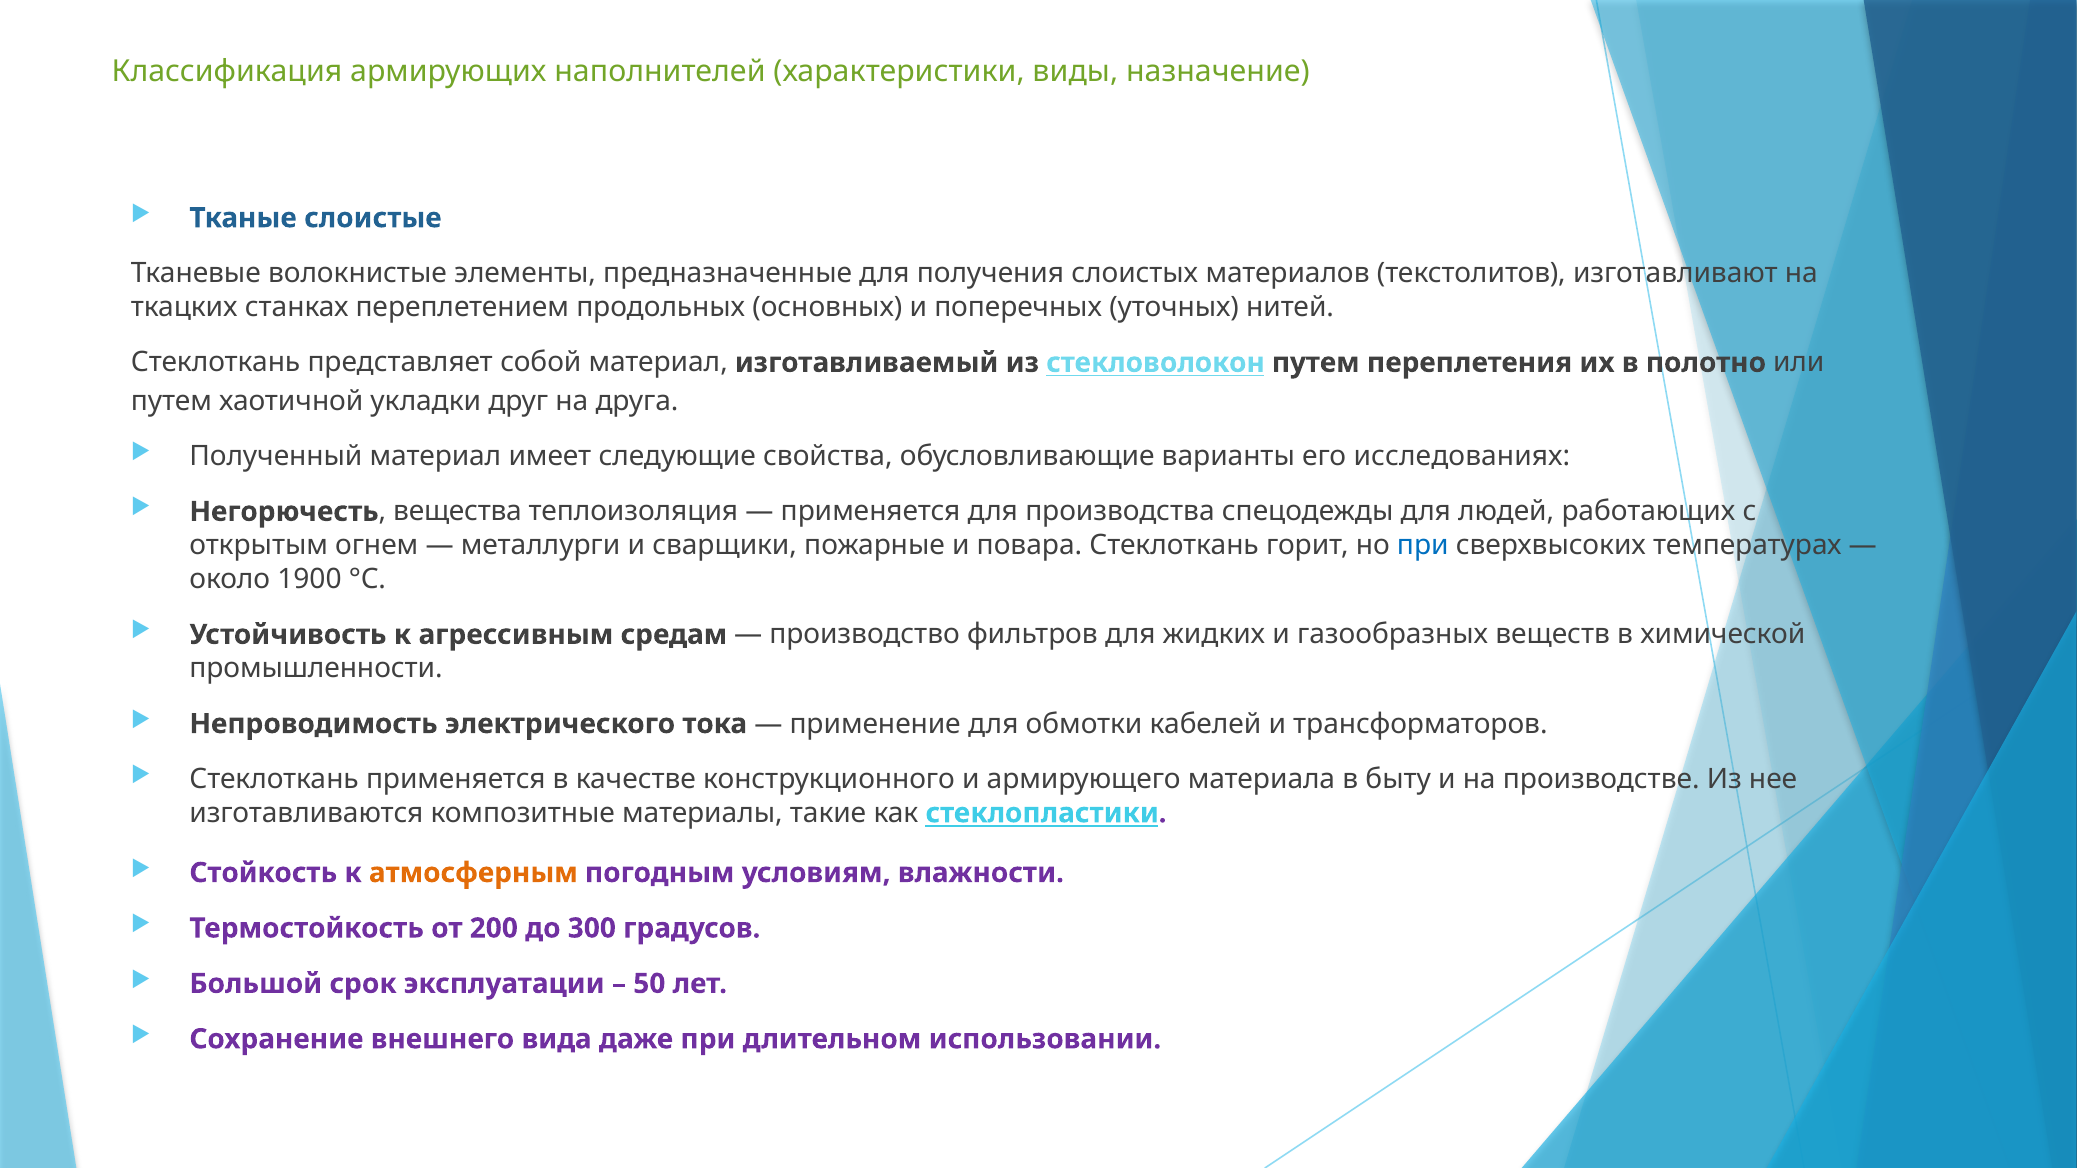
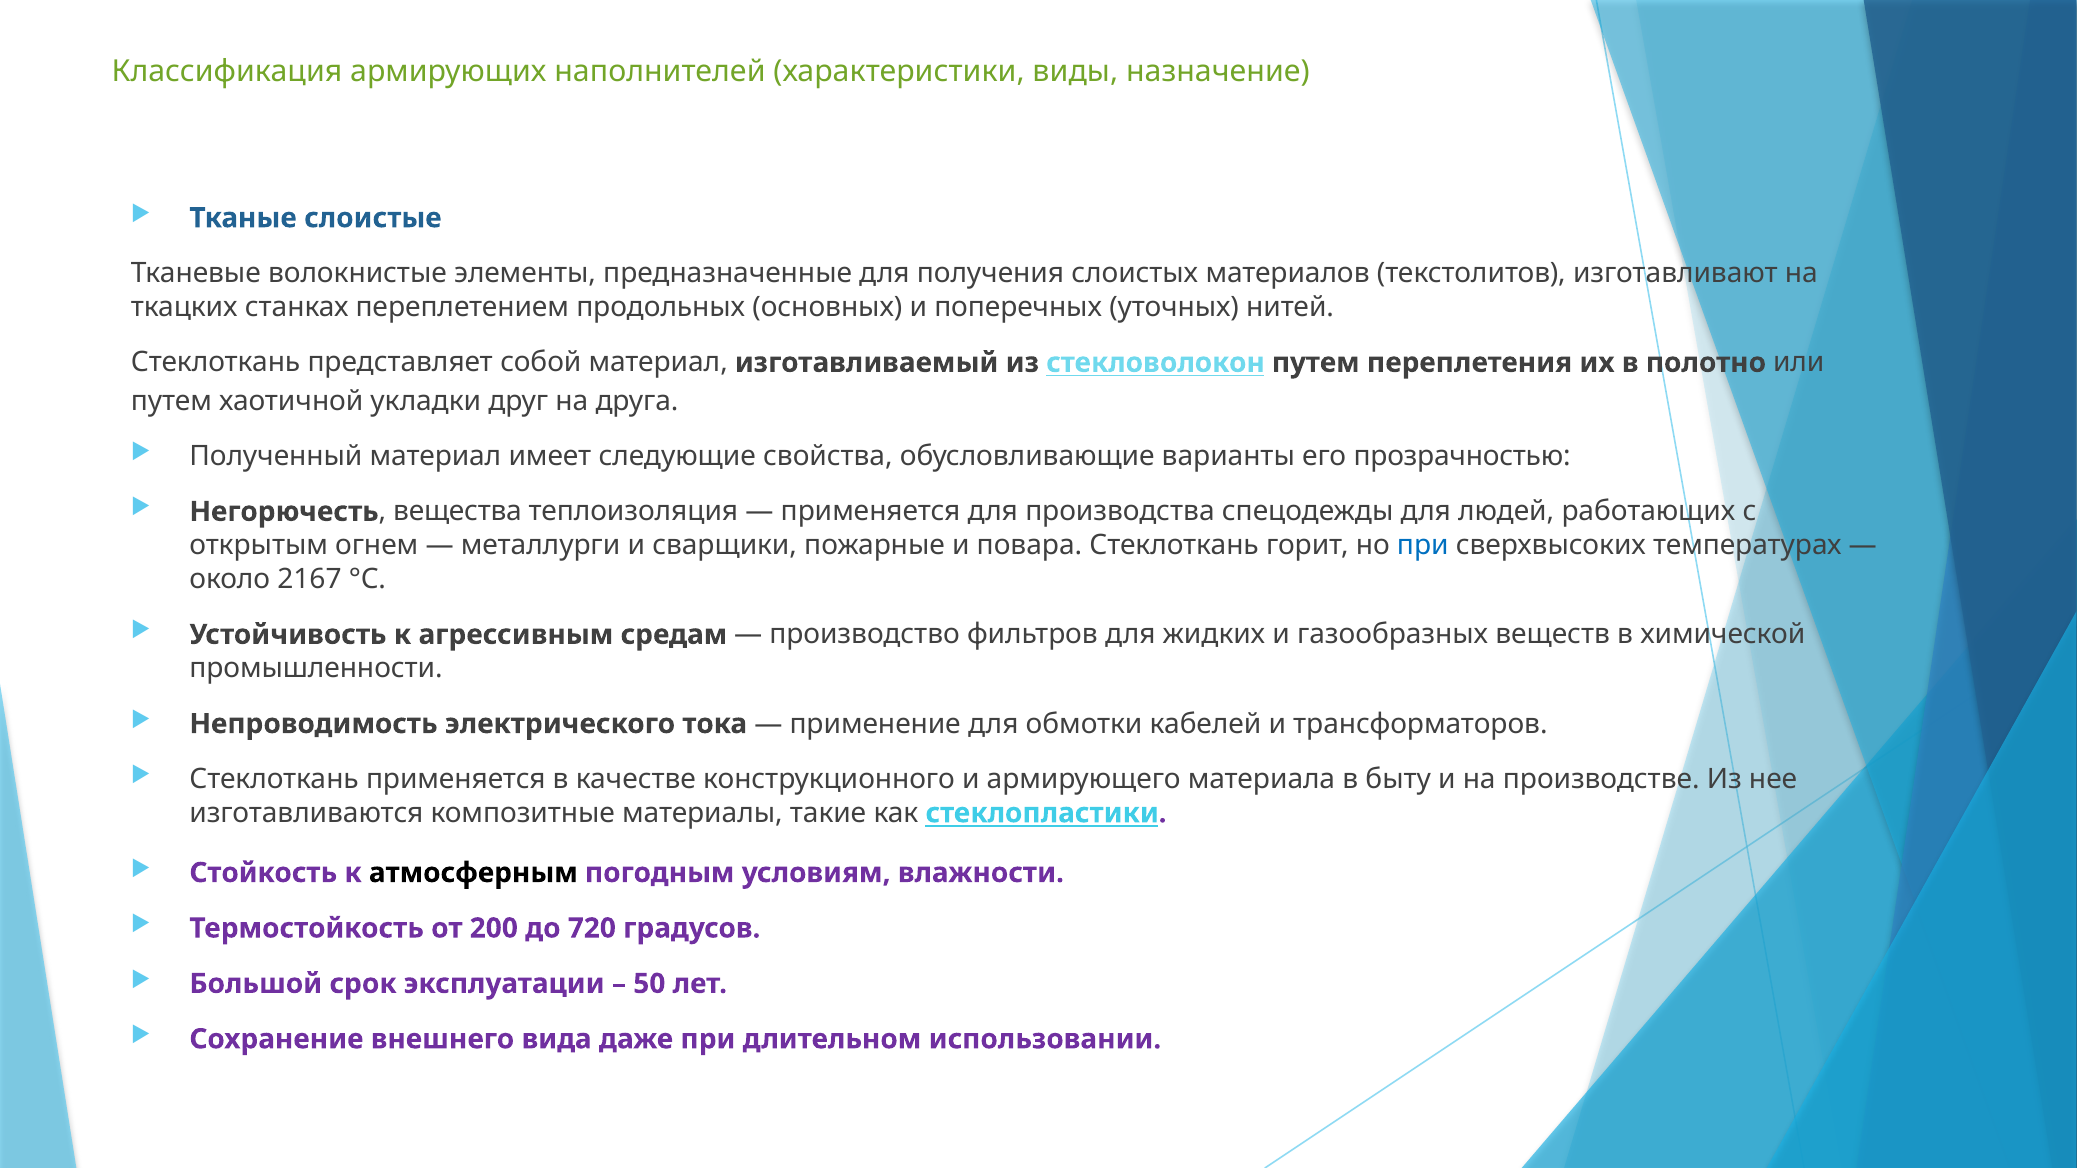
исследованиях: исследованиях -> прозрачностью (1462, 456)
1900: 1900 -> 2167 (310, 579)
атмосферным colour: orange -> black (473, 873)
300: 300 -> 720 (592, 928)
